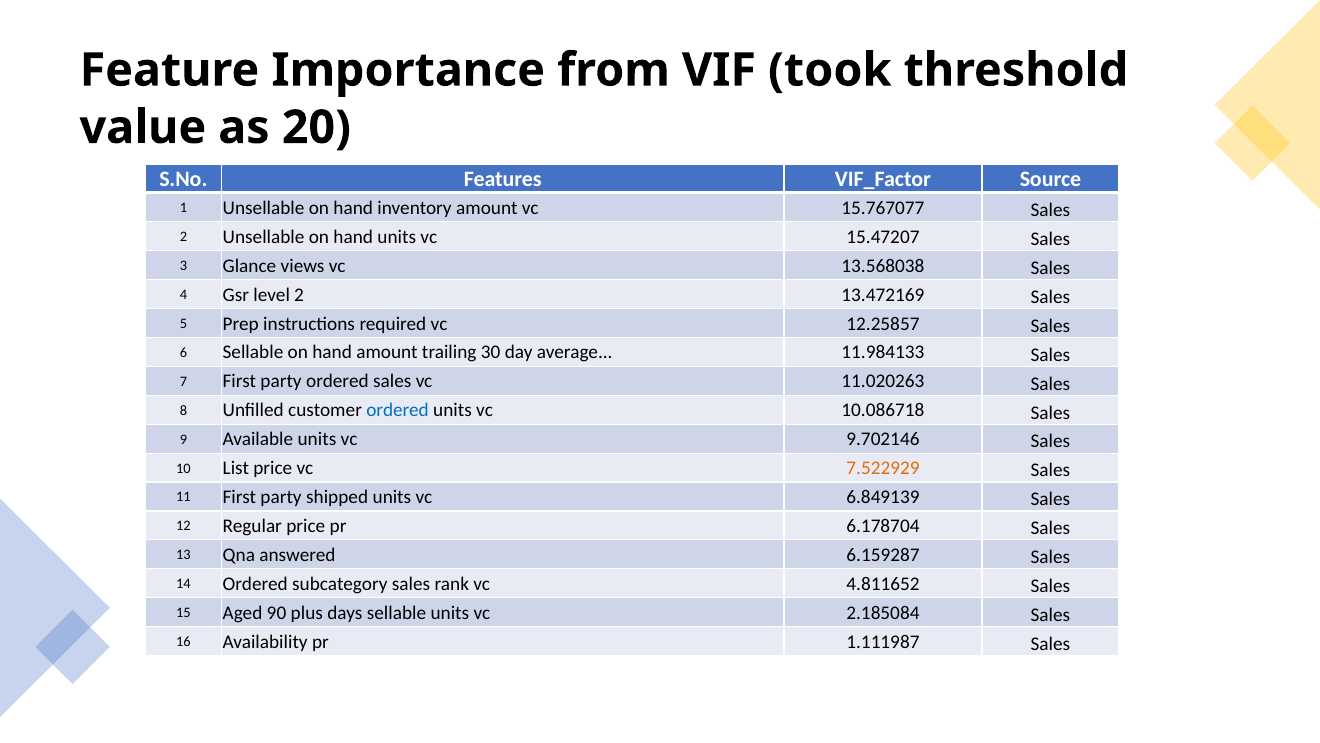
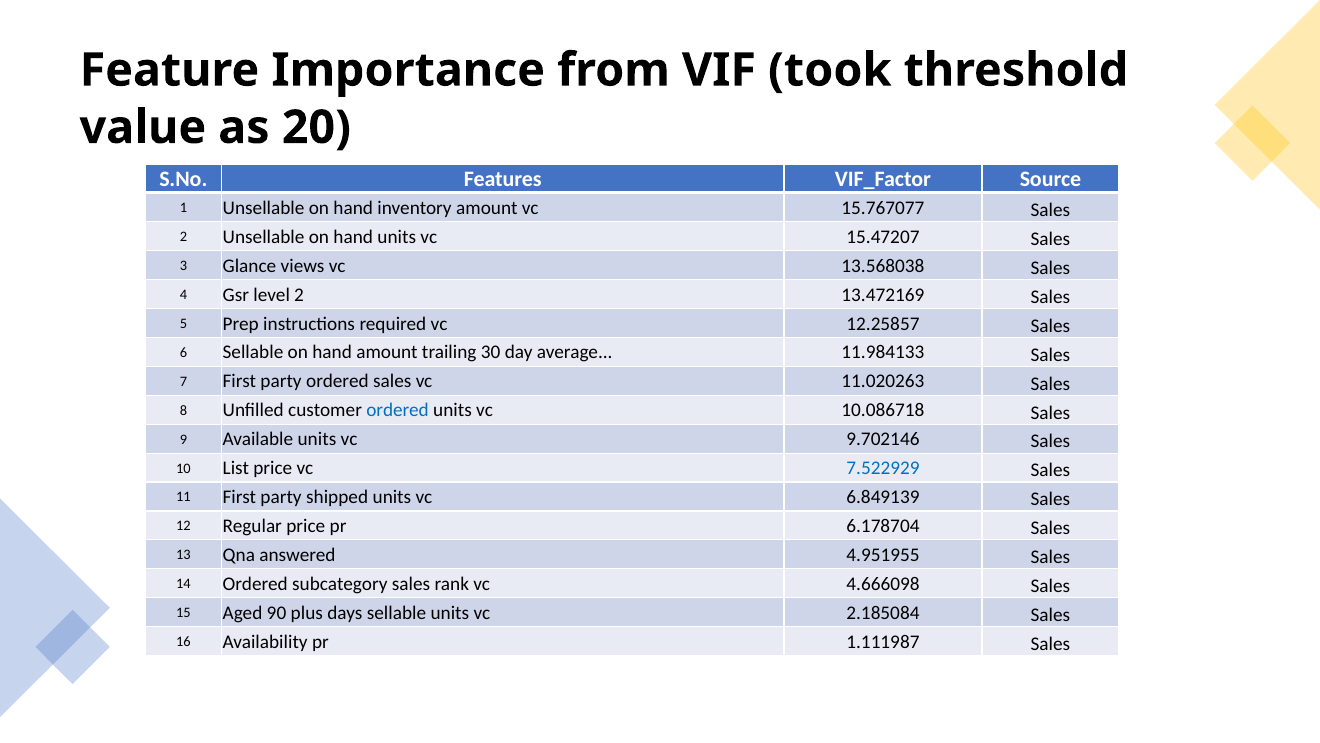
7.522929 colour: orange -> blue (883, 468)
6.159287: 6.159287 -> 4.951955 (883, 555)
4.811652: 4.811652 -> 4.666098 (883, 584)
